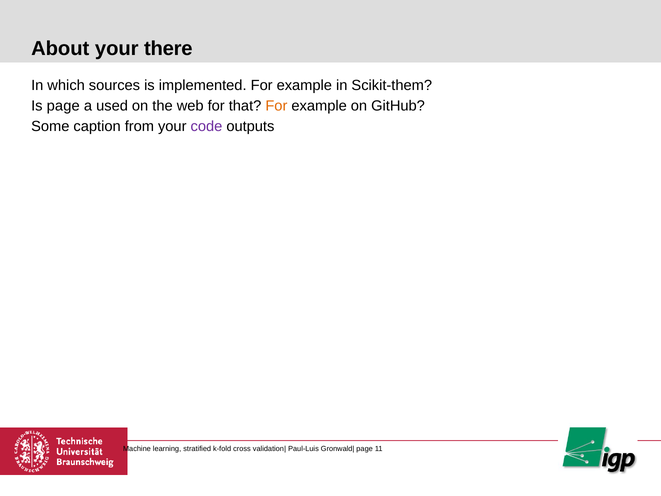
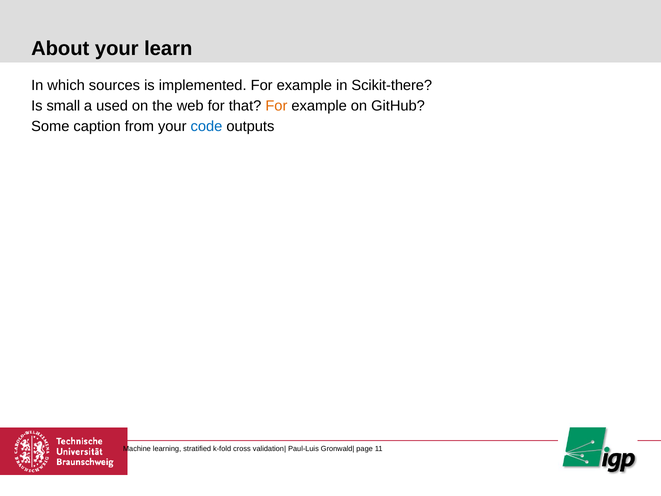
there: there -> learn (168, 49)
Scikit-them: Scikit-them -> Scikit-there (392, 85)
Is page: page -> small (63, 106)
code colour: purple -> blue (206, 126)
